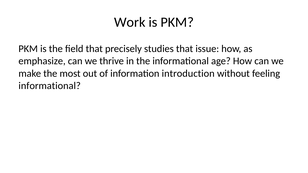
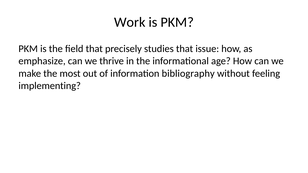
introduction: introduction -> bibliography (188, 73)
informational: informational -> implementing (50, 86)
